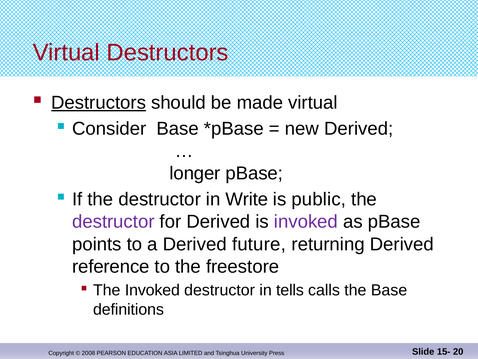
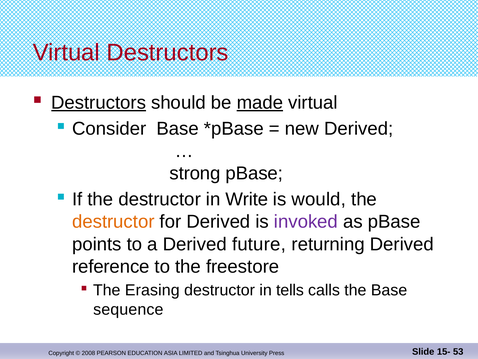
made underline: none -> present (260, 102)
longer: longer -> strong (195, 173)
public: public -> would (319, 199)
destructor colour: purple -> orange (113, 222)
The Invoked: Invoked -> Erasing (152, 290)
definitions: definitions -> sequence (128, 309)
20: 20 -> 53 (458, 351)
